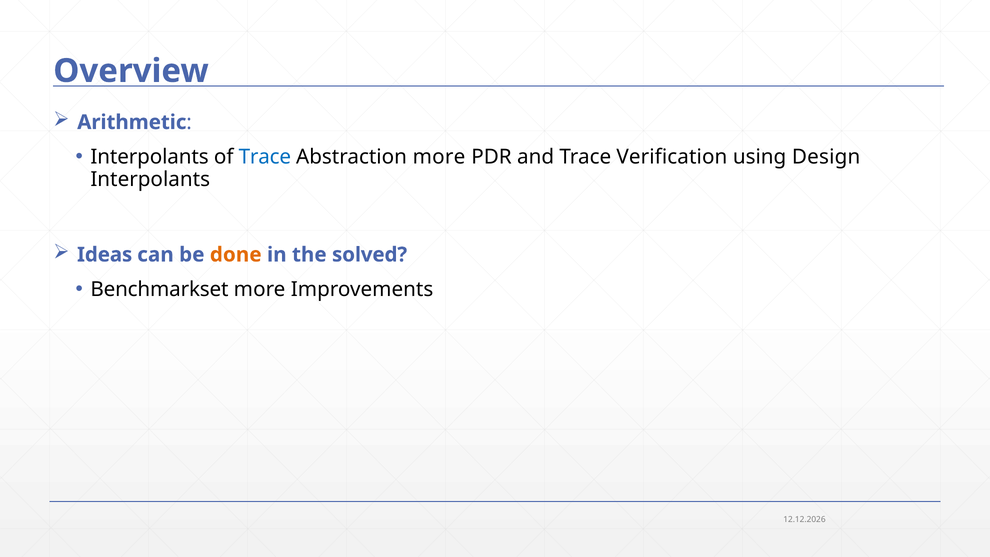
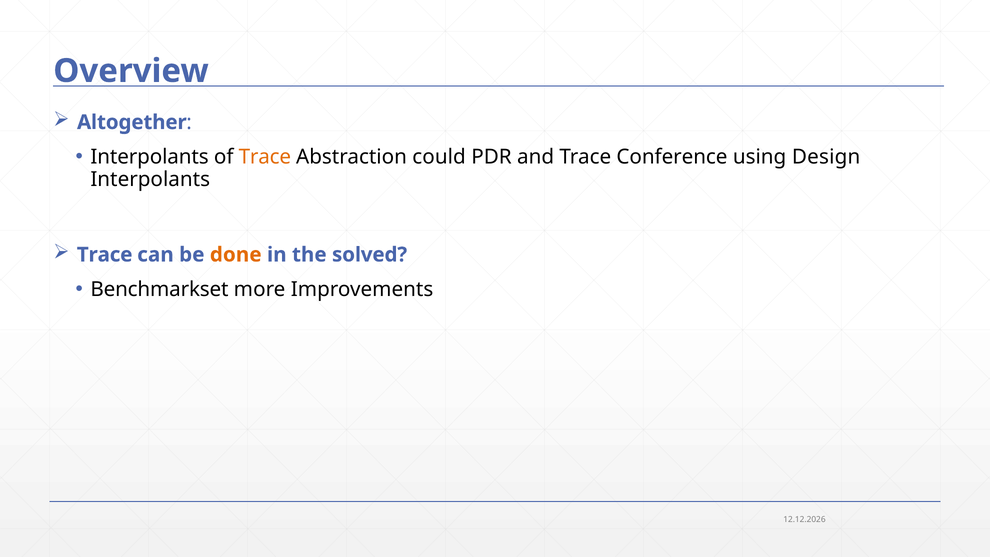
Arithmetic: Arithmetic -> Altogether (132, 122)
Trace colour: blue -> orange (265, 157)
Abstraction more: more -> could (439, 157)
Verification: Verification -> Conference (672, 157)
Ideas: Ideas -> Trace (105, 255)
